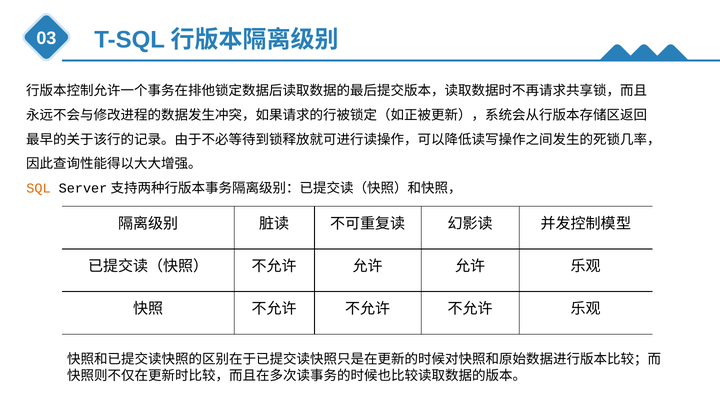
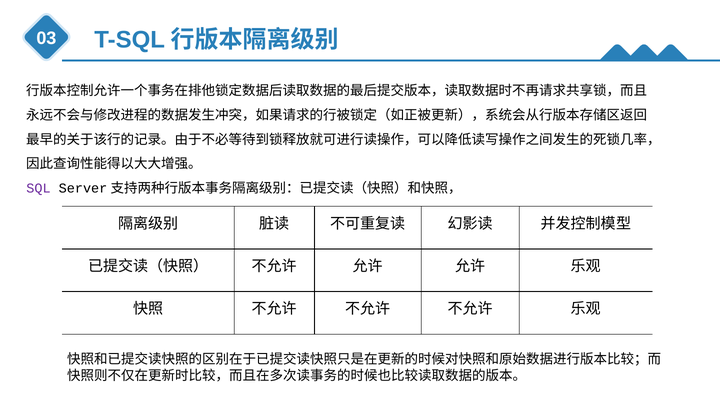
SQL colour: orange -> purple (38, 188)
